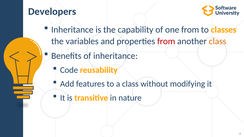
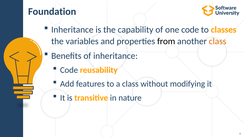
Developers: Developers -> Foundation (52, 12)
one from: from -> code (190, 30)
from colour: red -> black (166, 41)
